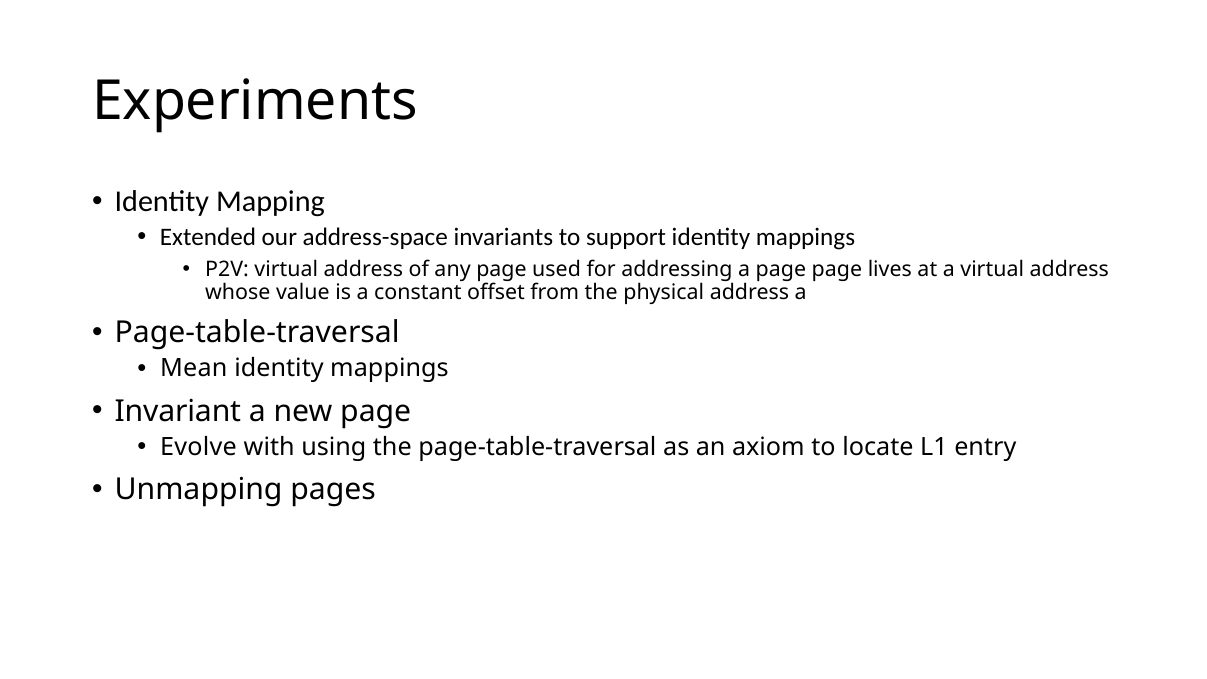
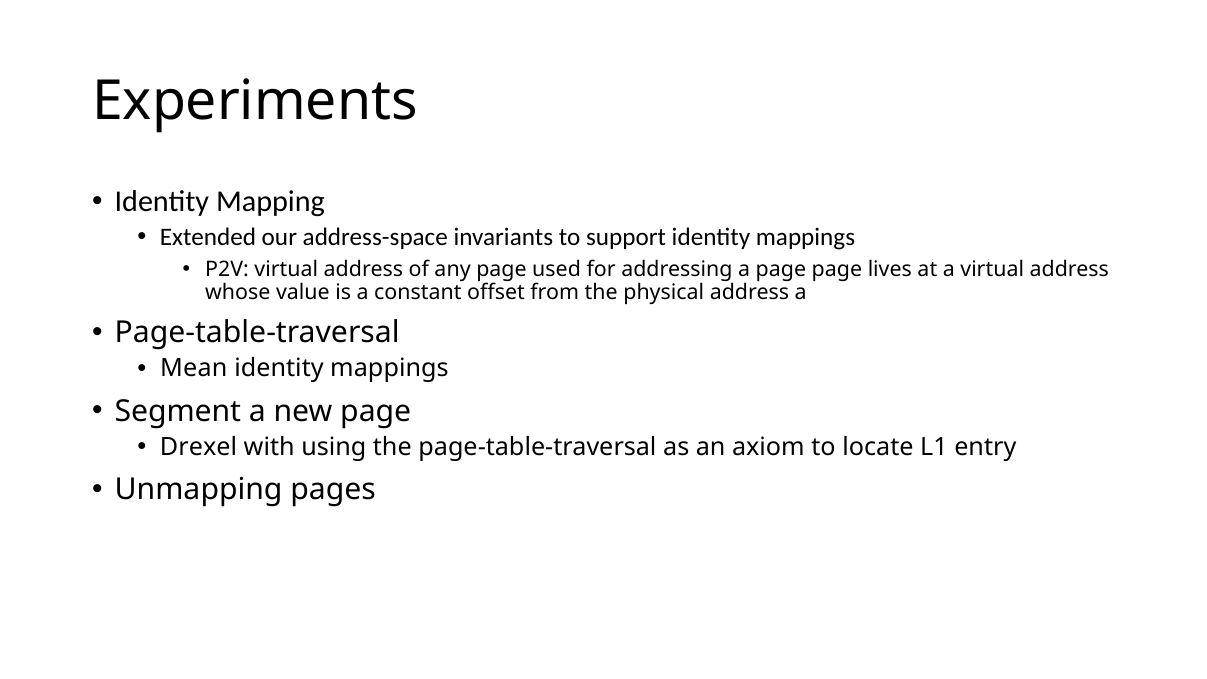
Invariant: Invariant -> Segment (178, 411)
Evolve: Evolve -> Drexel (199, 447)
